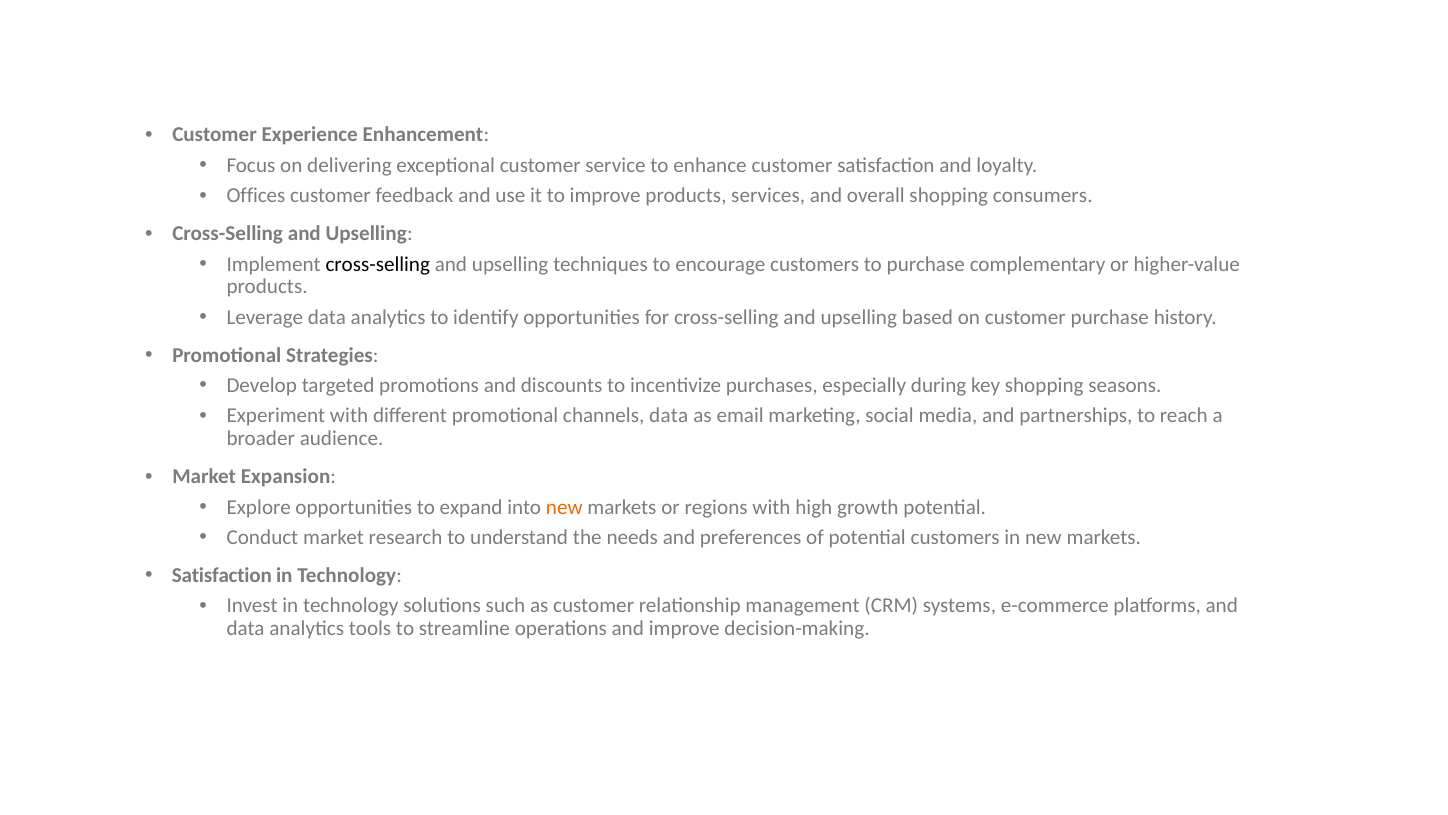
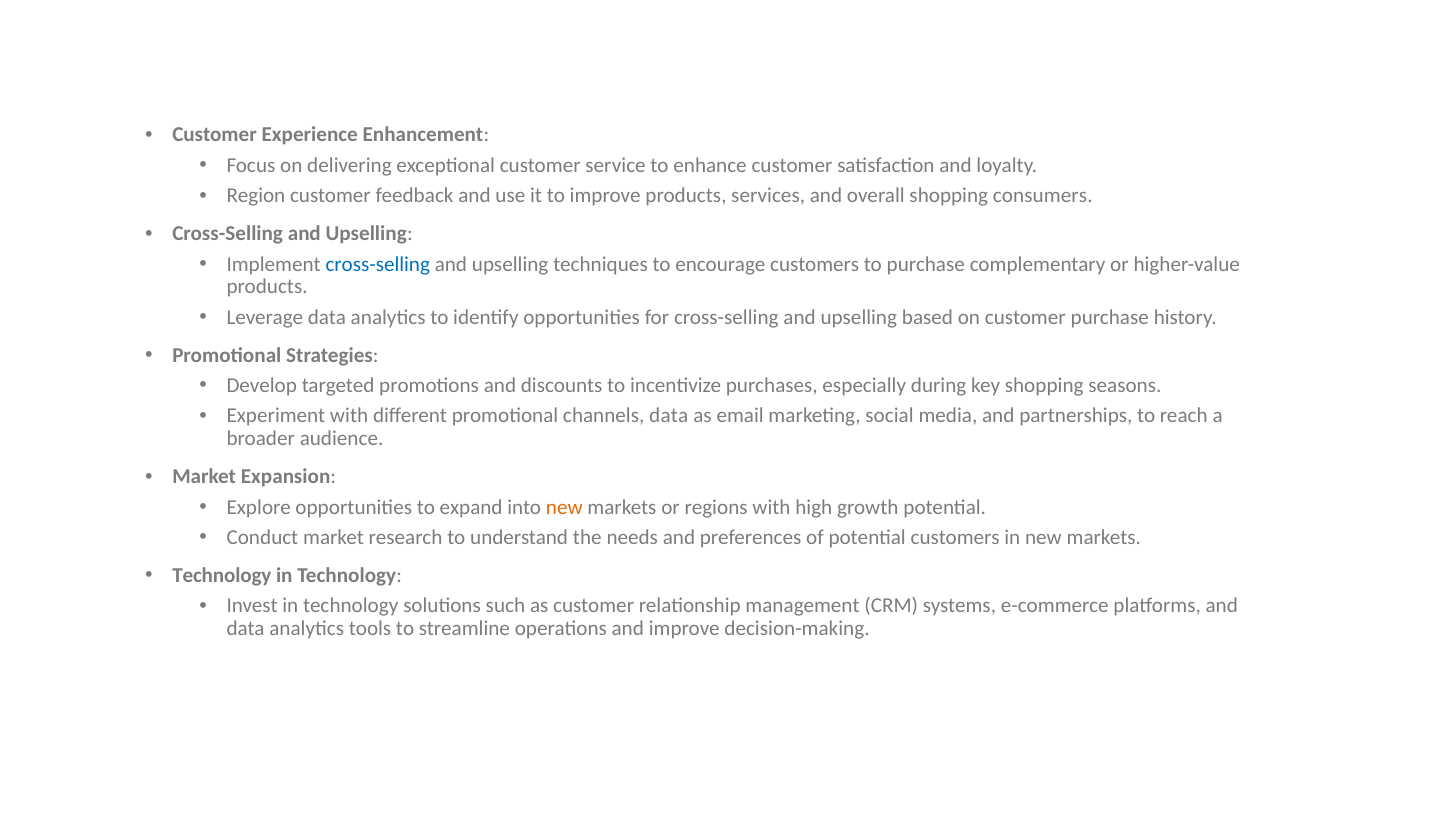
Offices: Offices -> Region (256, 196)
cross-selling colour: black -> blue (378, 264)
Satisfaction: Satisfaction -> Technology (222, 575)
